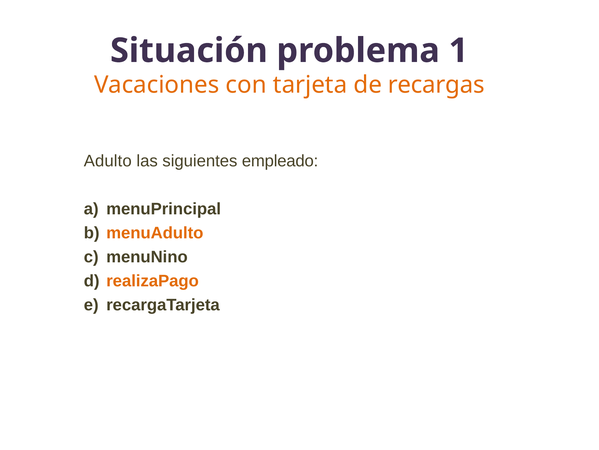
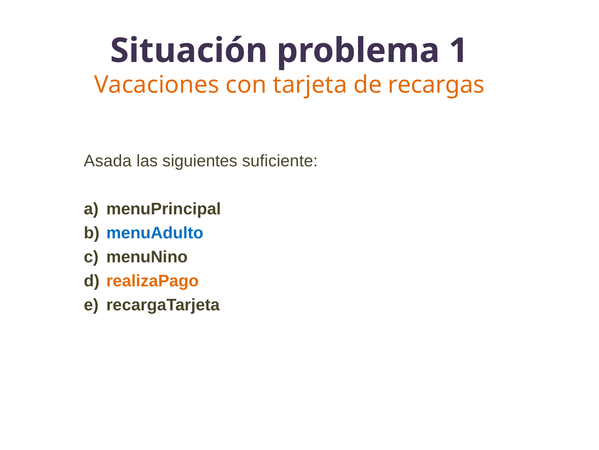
Adulto: Adulto -> Asada (108, 161)
empleado: empleado -> suficiente (280, 161)
menuAdulto colour: orange -> blue (155, 233)
